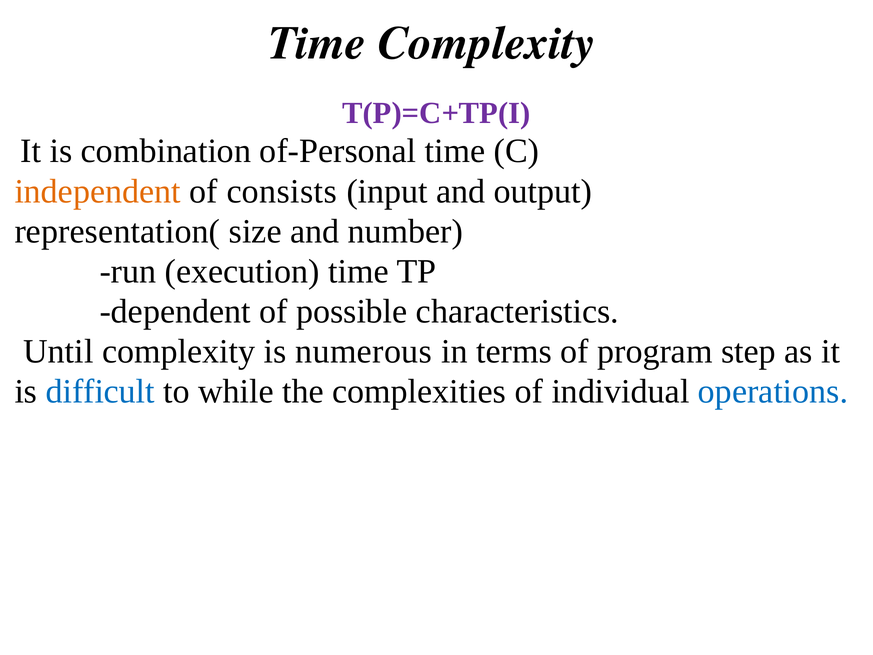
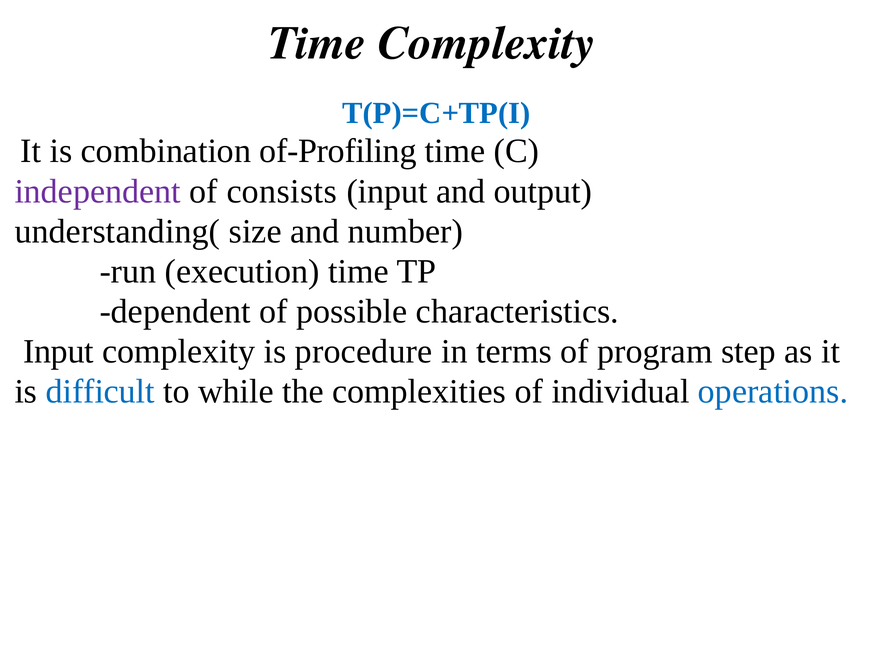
T(P)=C+TP(I colour: purple -> blue (436, 113)
of-Personal: of-Personal -> of-Profiling (338, 151)
independent colour: orange -> purple (98, 191)
representation(: representation( -> understanding( (117, 231)
Until: Until -> Input (58, 352)
numerous: numerous -> procedure (364, 352)
